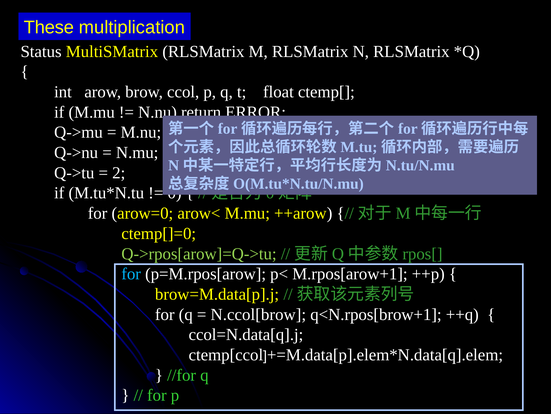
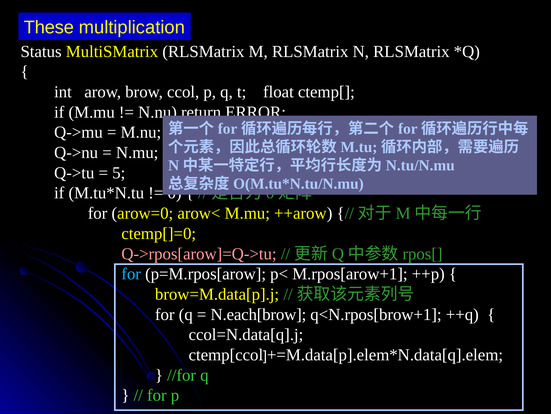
2: 2 -> 5 (119, 173)
Q->rpos[arow]=Q->tu colour: light green -> pink (199, 253)
N.ccol[brow: N.ccol[brow -> N.each[brow (258, 314)
